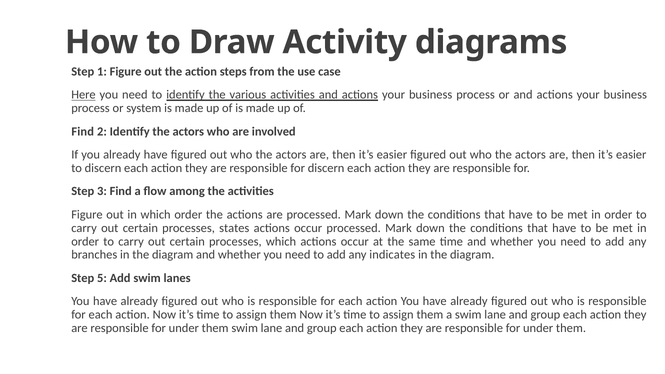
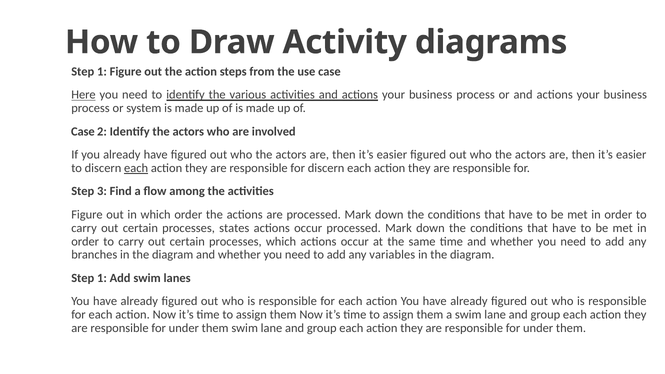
Find: Find -> Case (83, 132)
each underline: none -> present (136, 168)
indicates: indicates -> variables (392, 255)
5: 5 -> 1 (102, 278)
